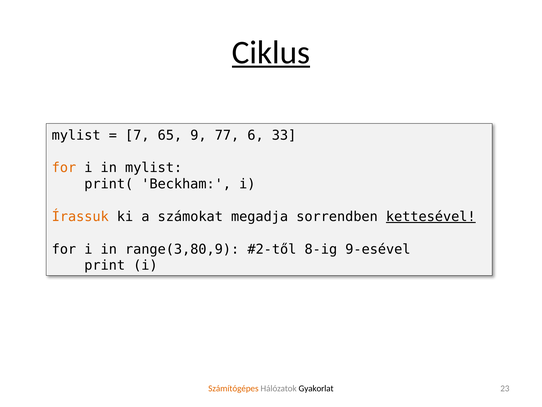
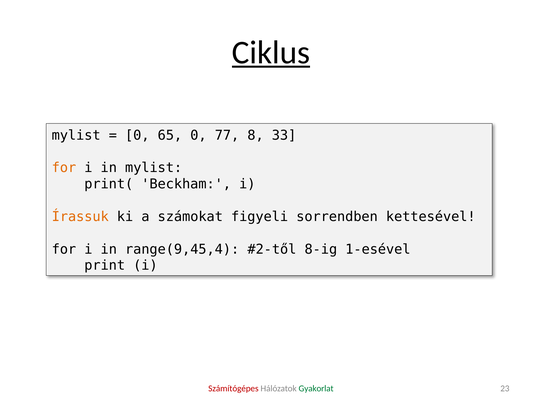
7: 7 -> 0 (137, 135)
65 9: 9 -> 0 (198, 135)
6: 6 -> 8 (256, 135)
megadja: megadja -> figyeli (260, 216)
kettesével underline: present -> none (431, 216)
range(3,80,9: range(3,80,9 -> range(9,45,4 (182, 249)
9-esével: 9-esével -> 1-esével (378, 249)
Számítógépes colour: orange -> red (233, 388)
Gyakorlat colour: black -> green (316, 388)
